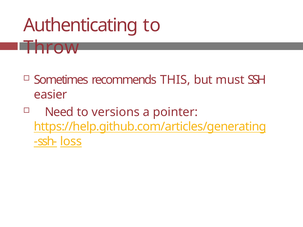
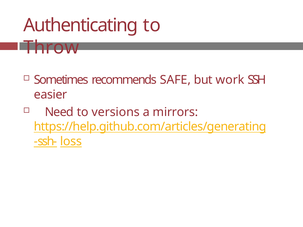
THIS: THIS -> SAFE (175, 80)
must: must -> work (230, 80)
pointer: pointer -> mirrors (175, 112)
